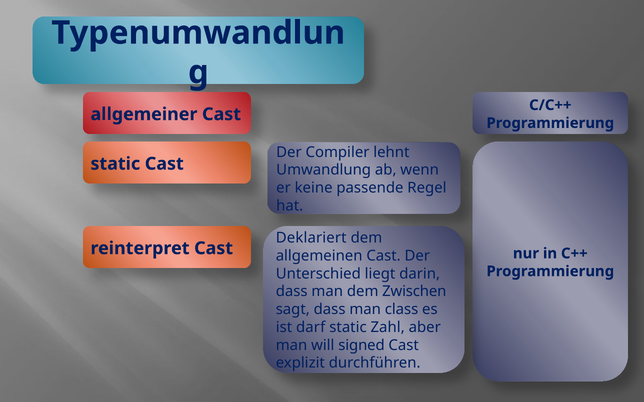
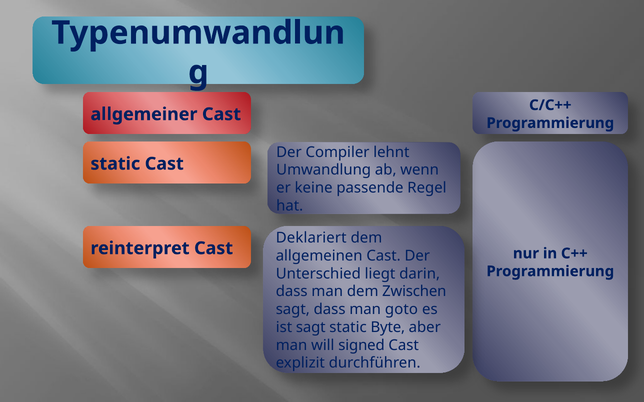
class: class -> goto (401, 310)
ist darf: darf -> sagt (311, 327)
Zahl: Zahl -> Byte (388, 327)
